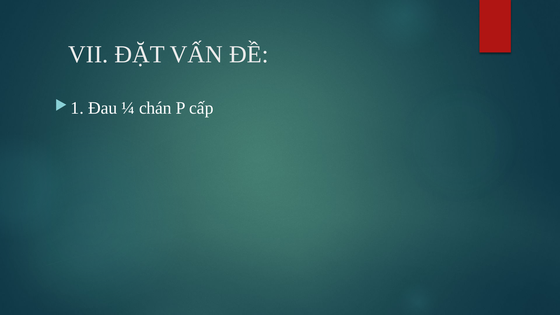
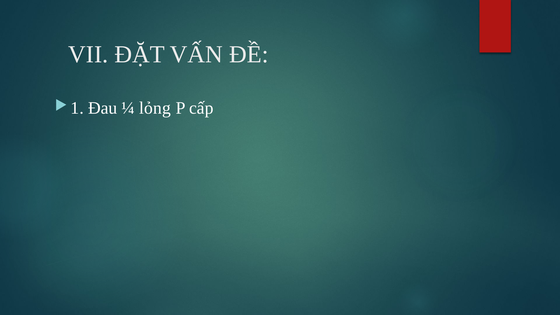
chán: chán -> lỏng (155, 108)
